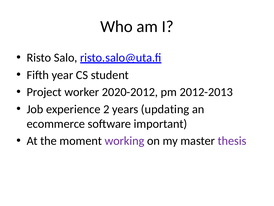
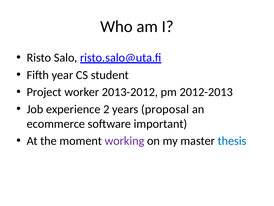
2020-2012: 2020-2012 -> 2013-2012 (130, 92)
updating: updating -> proposal (165, 109)
thesis colour: purple -> blue (232, 141)
